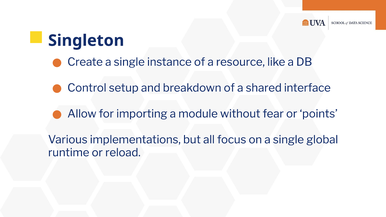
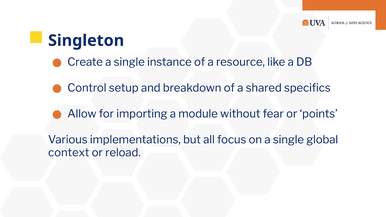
interface: interface -> specifics (307, 88)
runtime: runtime -> context (69, 153)
